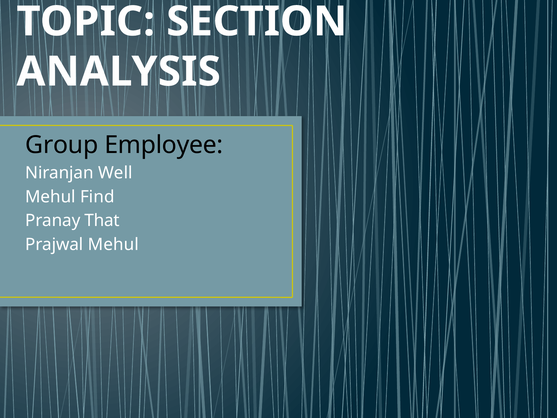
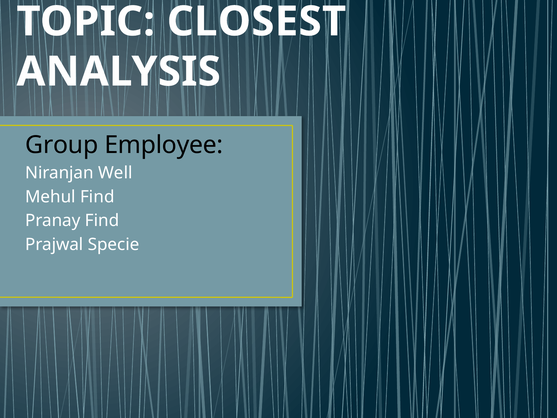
SECTION: SECTION -> CLOSEST (257, 22)
Pranay That: That -> Find (102, 220)
Prajwal Mehul: Mehul -> Specie (114, 244)
